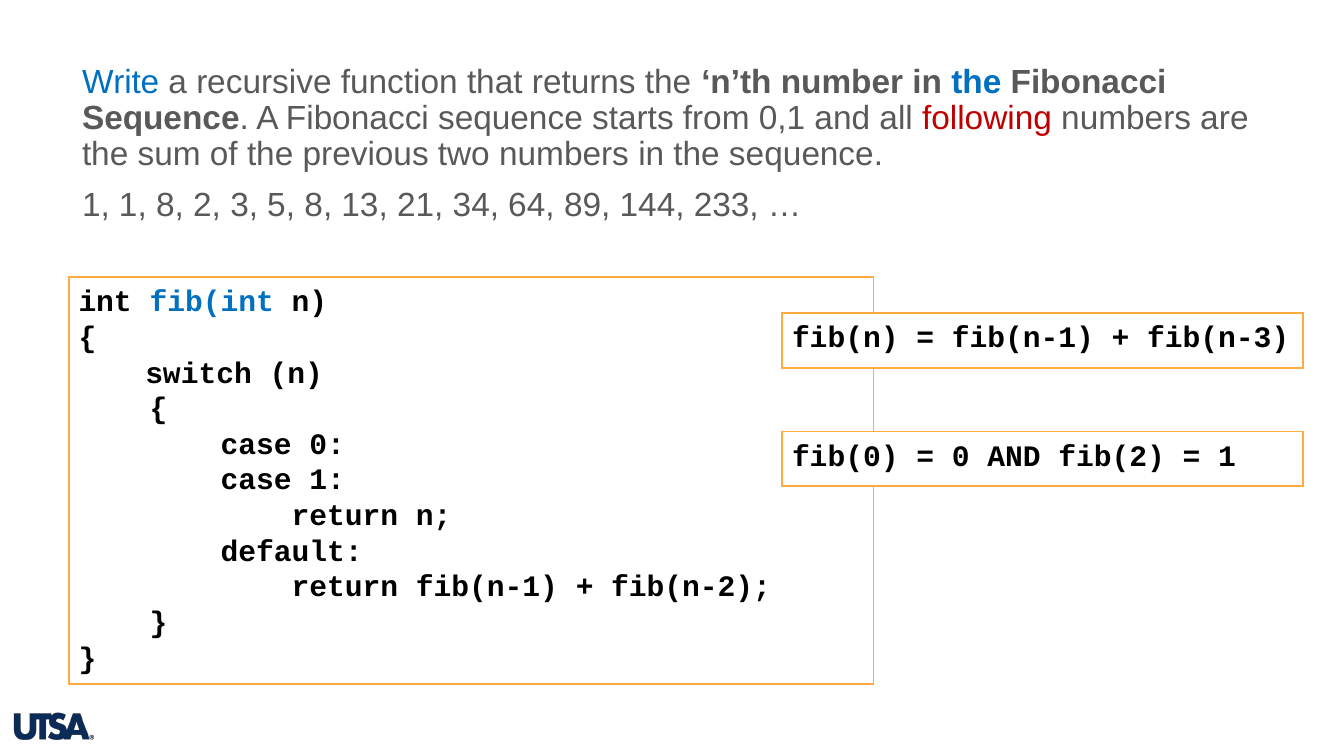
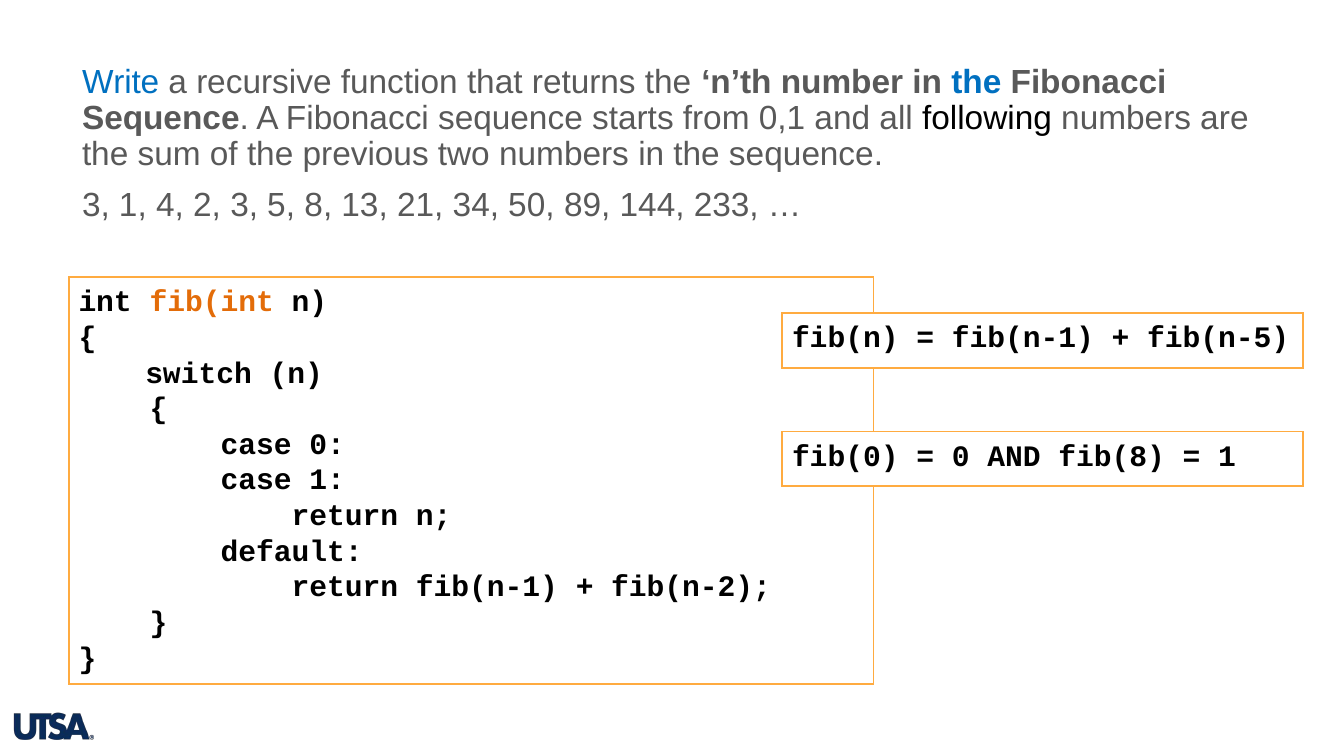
following colour: red -> black (987, 118)
1: 1 -> 3 (96, 205)
1 8: 8 -> 4 (170, 205)
64: 64 -> 50 (531, 205)
fib(int colour: blue -> orange (212, 302)
fib(n-3: fib(n-3 -> fib(n-5 (1218, 338)
fib(2: fib(2 -> fib(8 (1112, 456)
